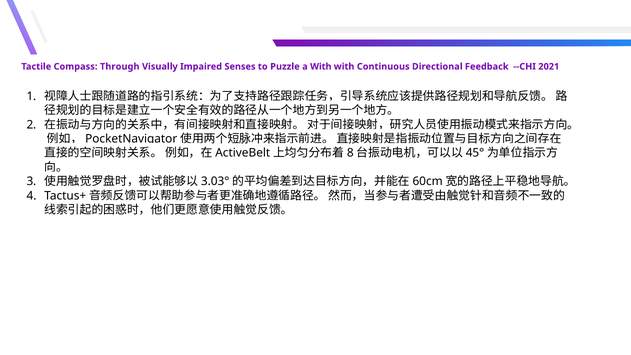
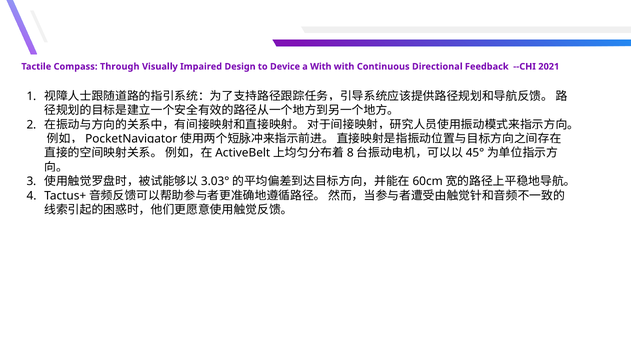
Senses: Senses -> Design (240, 67)
Puzzle: Puzzle -> Device (285, 67)
